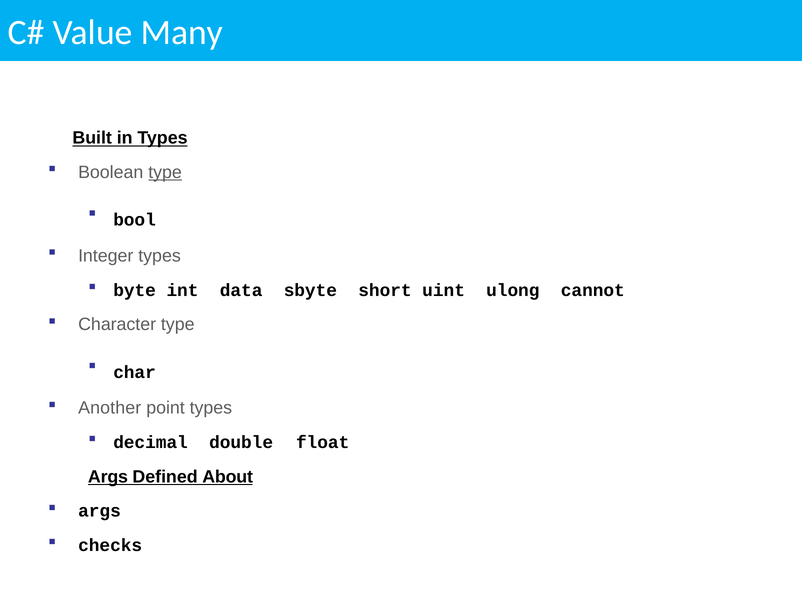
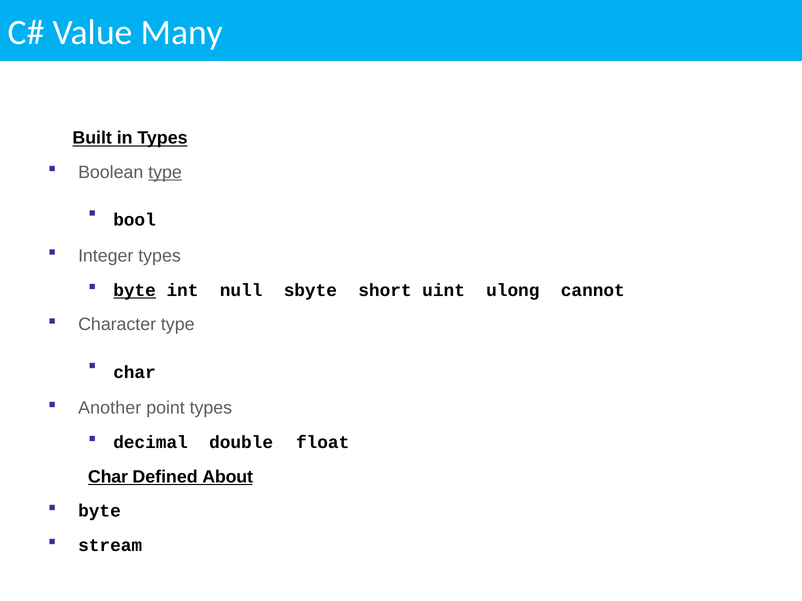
byte underline: none -> present (135, 290)
data: data -> null (241, 290)
Args: Args -> Char (108, 477)
args: args -> byte (99, 511)
checks: checks -> stream (110, 546)
